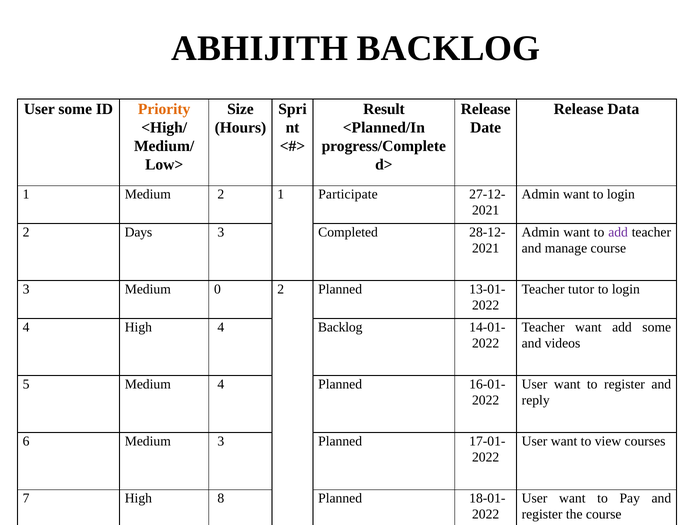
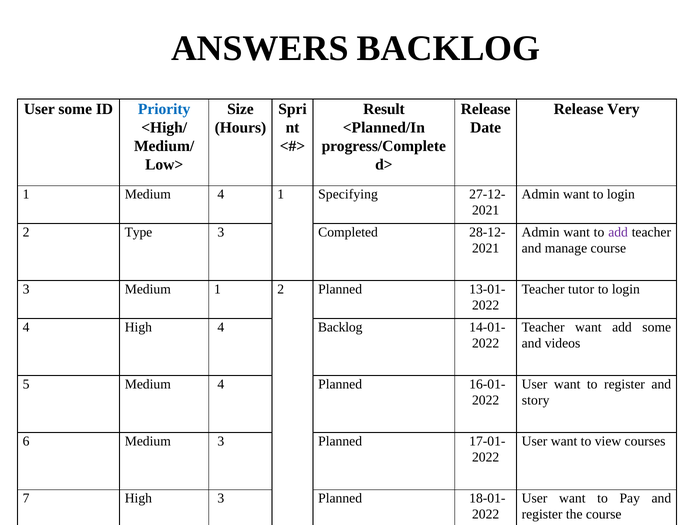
ABHIJITH: ABHIJITH -> ANSWERS (260, 49)
Priority colour: orange -> blue (164, 109)
Data: Data -> Very (623, 109)
1 Medium 2: 2 -> 4 (221, 194)
Participate: Participate -> Specifying (348, 194)
Days: Days -> Type (138, 232)
Medium 0: 0 -> 1 (217, 289)
reply: reply -> story (536, 400)
High 8: 8 -> 3 (221, 498)
